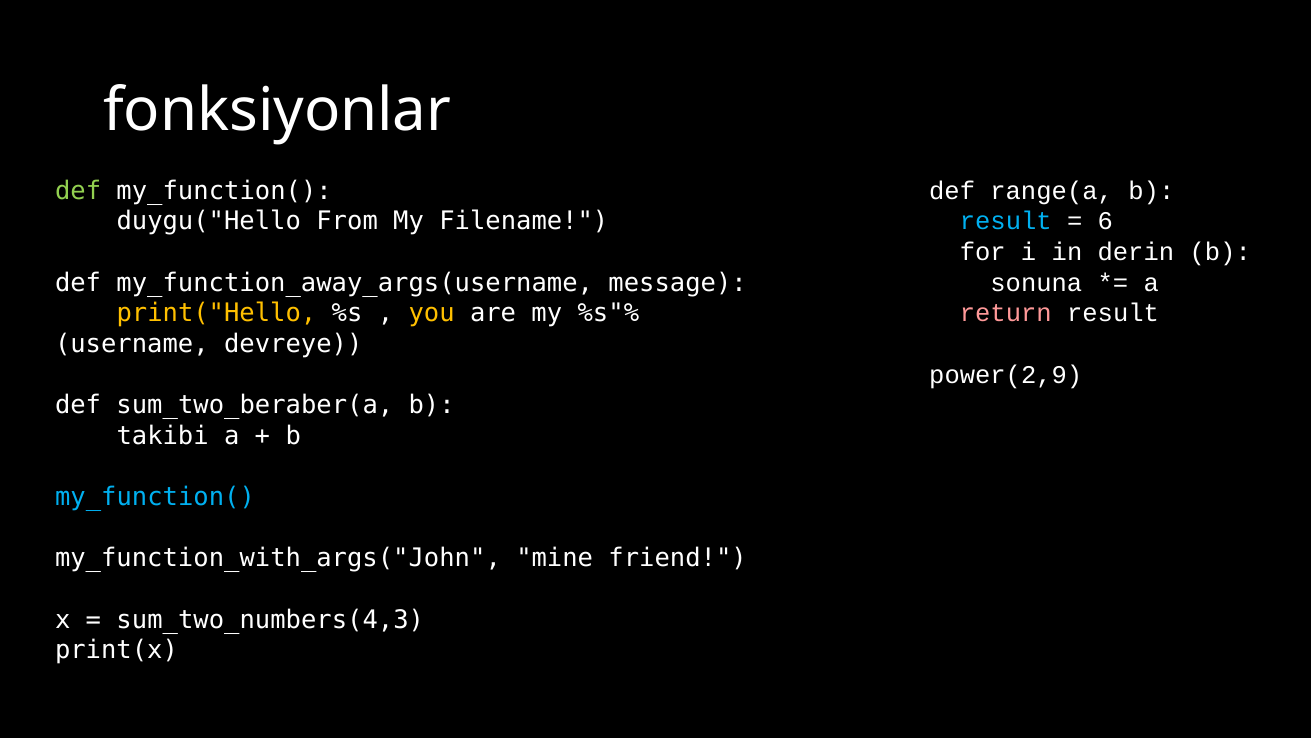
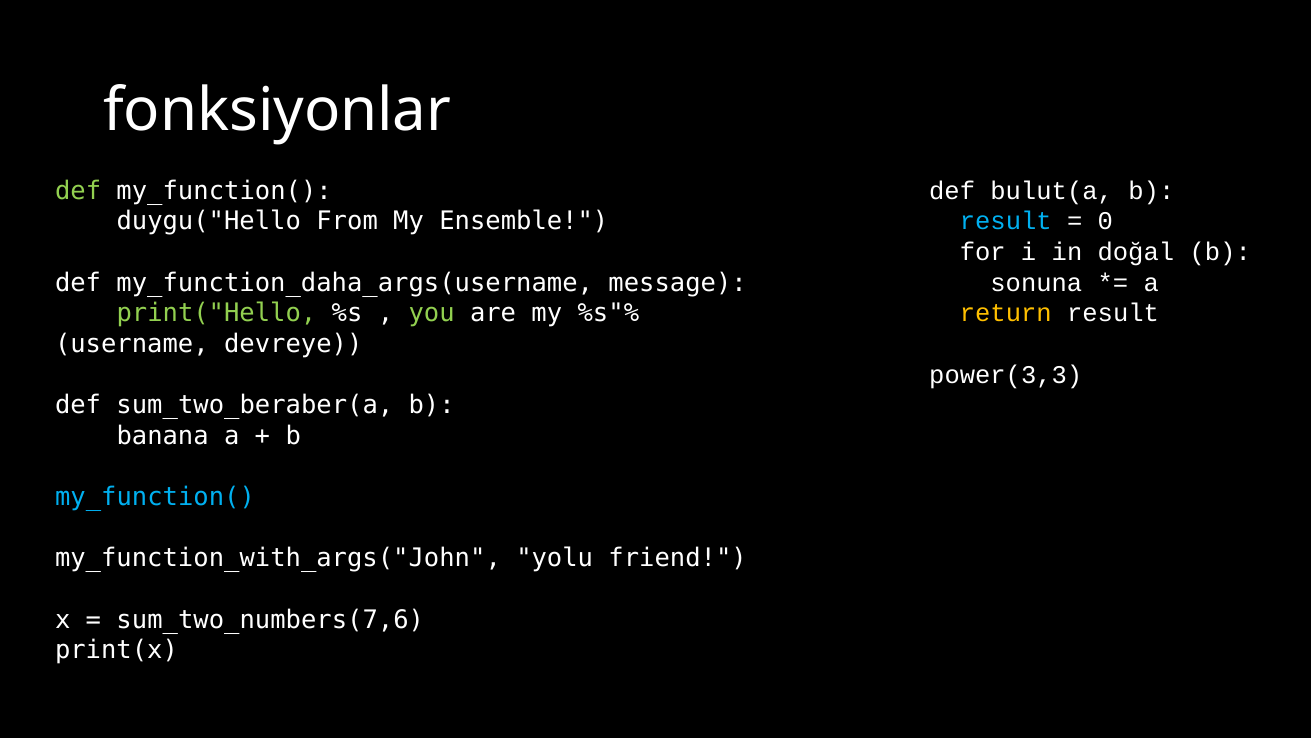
range(a: range(a -> bulut(a (1052, 191)
Filename: Filename -> Ensemble (524, 221)
6: 6 -> 0 (1105, 221)
derin: derin -> doğal (1136, 252)
my_function_away_args(username: my_function_away_args(username -> my_function_daha_args(username (355, 283)
print("Hello colour: yellow -> light green (216, 313)
you colour: yellow -> light green (432, 313)
return colour: pink -> yellow (1006, 313)
power(2,9: power(2,9 -> power(3,3 (1006, 374)
takibi: takibi -> banana (163, 436)
mine: mine -> yolu (555, 558)
sum_two_numbers(4,3: sum_two_numbers(4,3 -> sum_two_numbers(7,6 (270, 619)
